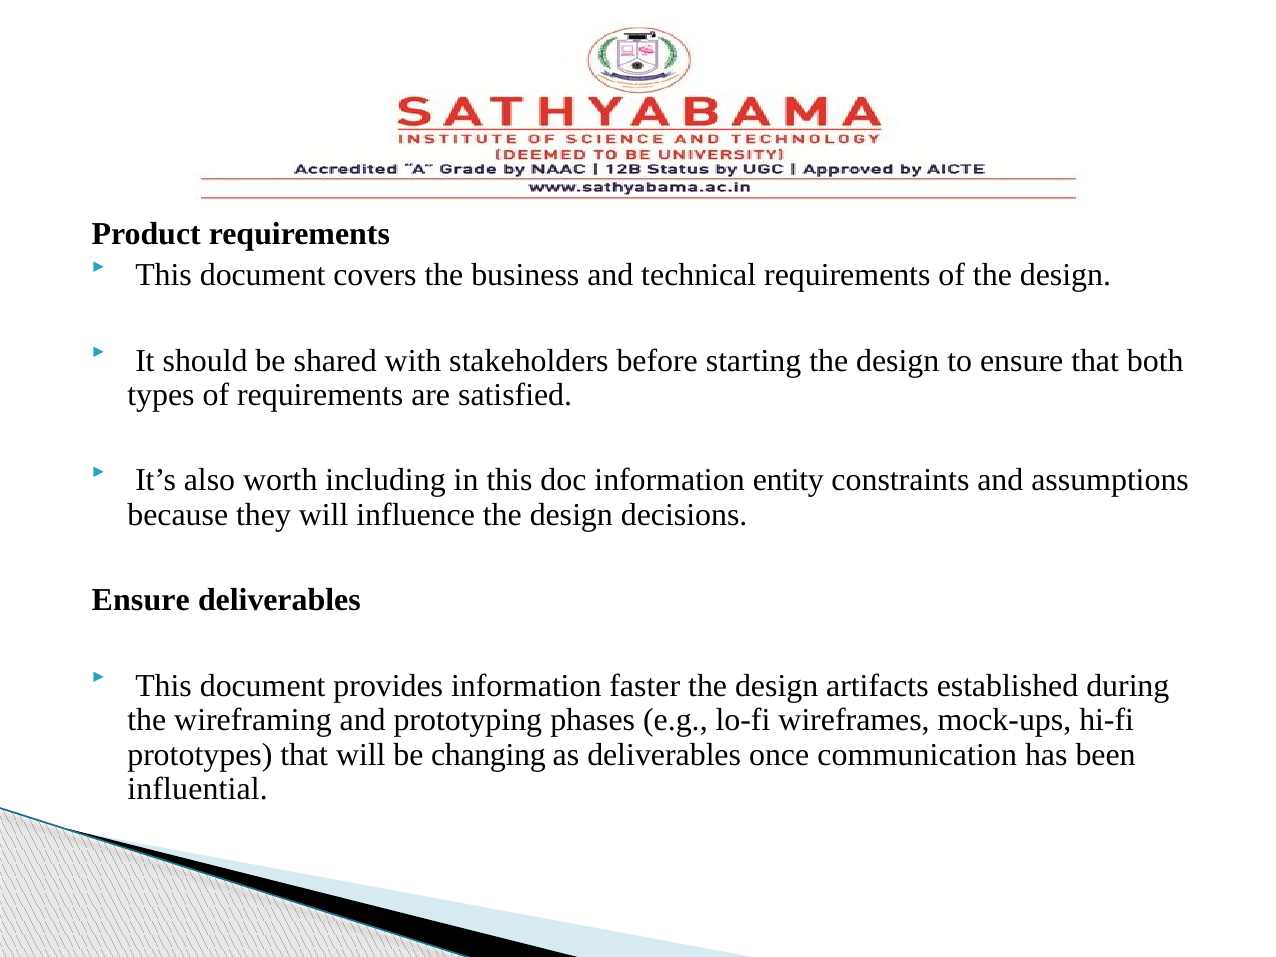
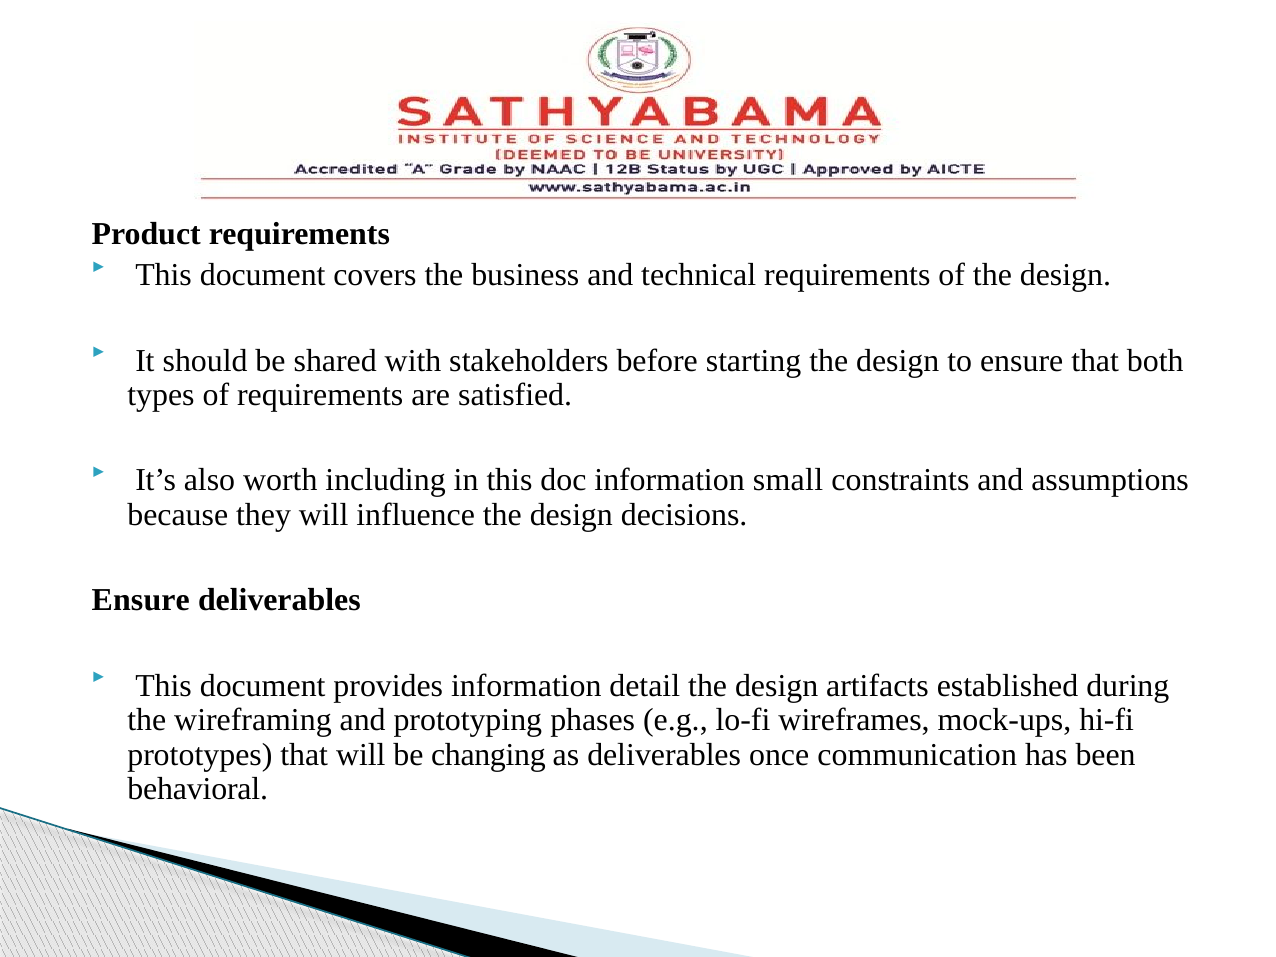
entity: entity -> small (788, 480)
faster: faster -> detail (645, 686)
influential: influential -> behavioral (198, 789)
